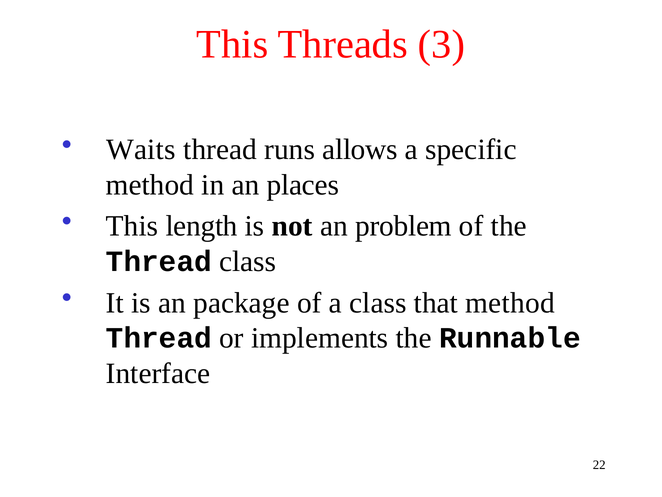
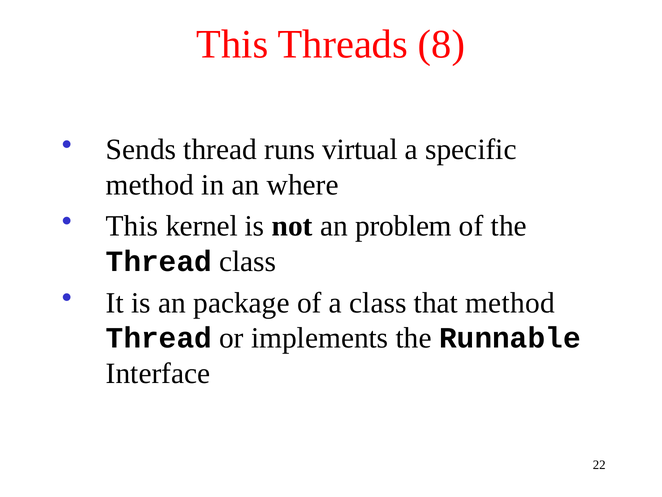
3: 3 -> 8 (442, 44)
Waits: Waits -> Sends (141, 149)
allows: allows -> virtual (360, 149)
places: places -> where (303, 185)
length: length -> kernel (202, 226)
